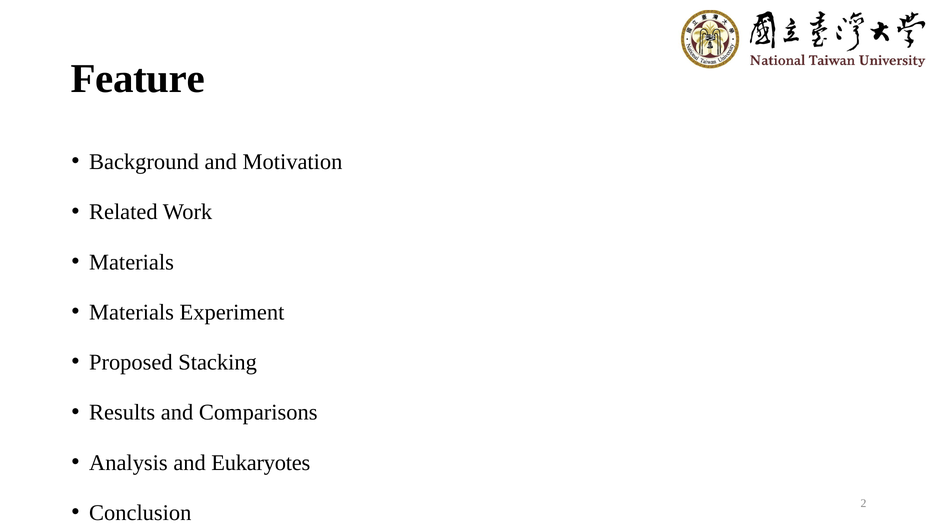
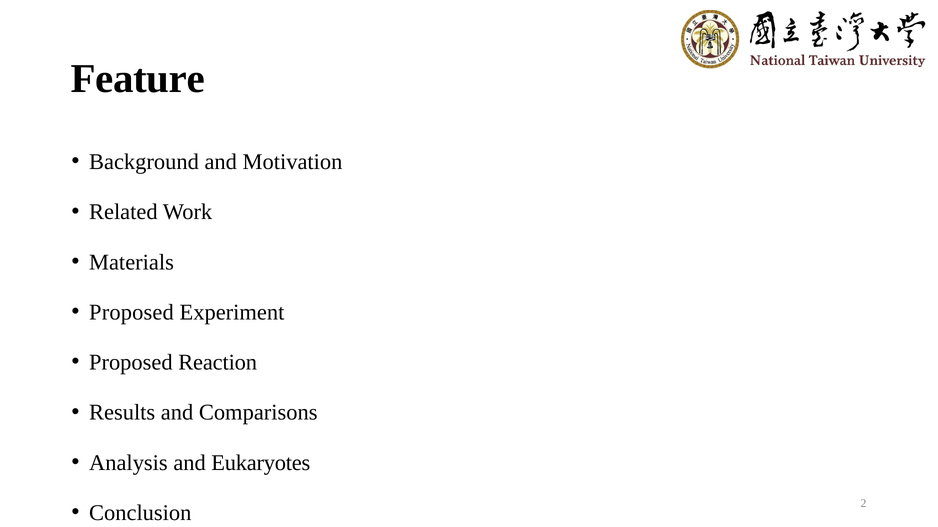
Materials: Materials -> Proposed (131, 313)
Stacking: Stacking -> Reaction (218, 363)
